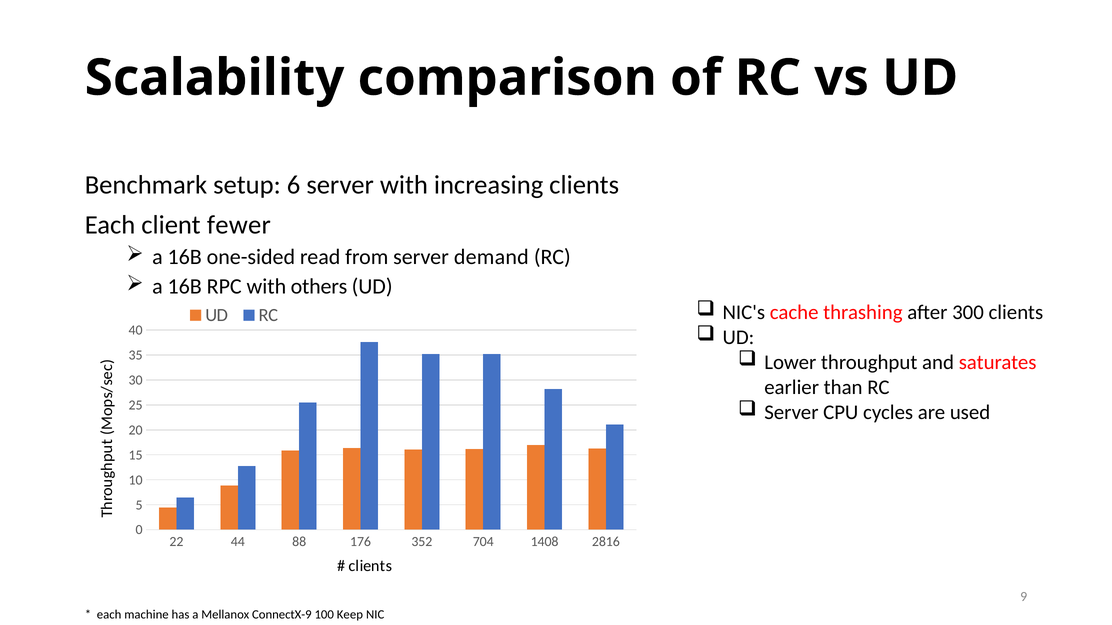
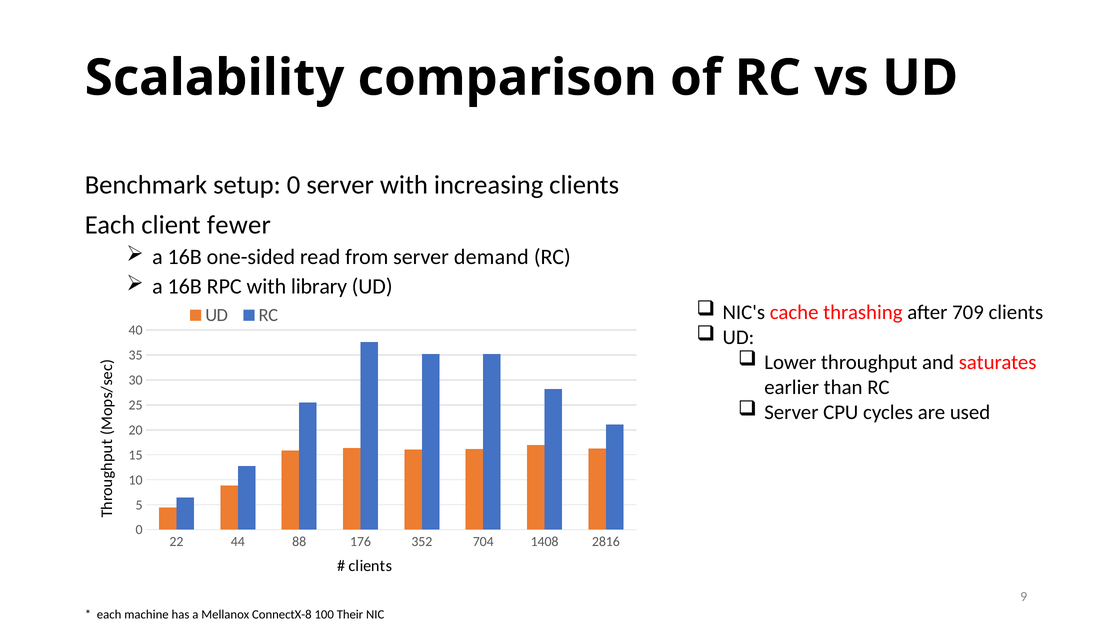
setup 6: 6 -> 0 (294, 185)
others: others -> library (319, 287)
300: 300 -> 709 (968, 313)
ConnectX-9: ConnectX-9 -> ConnectX-8 (282, 615)
Keep: Keep -> Their (350, 615)
